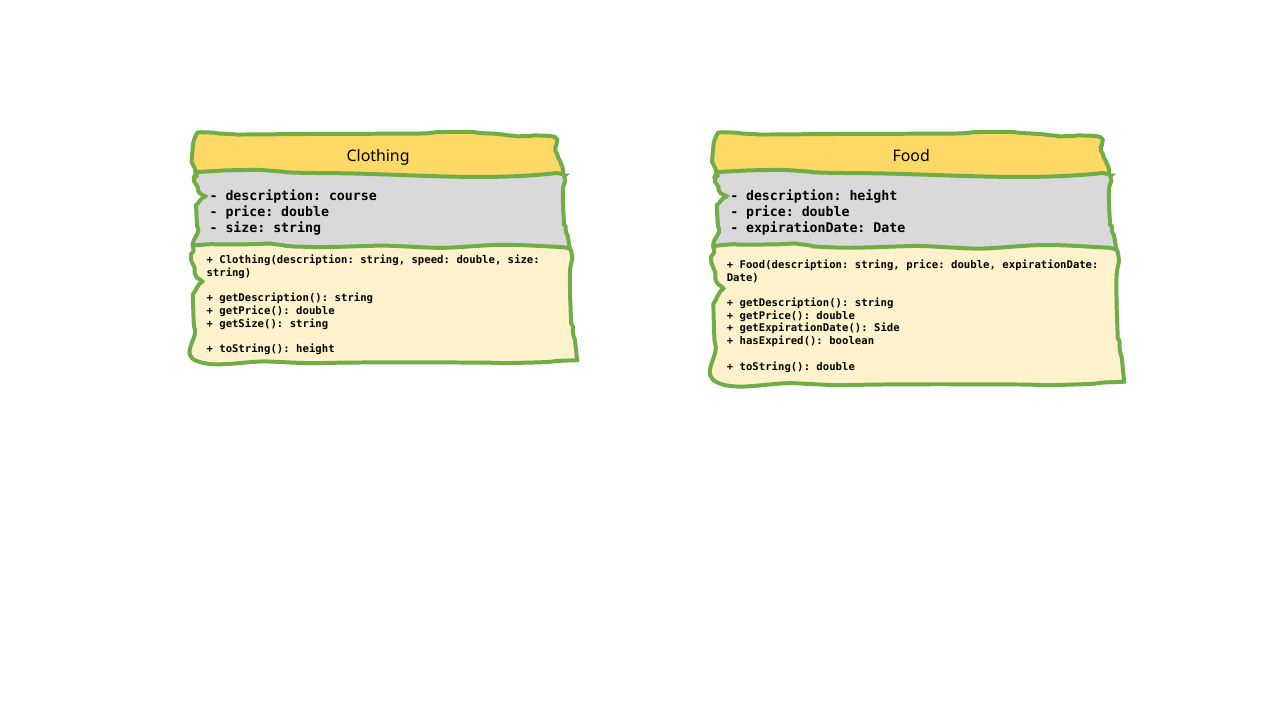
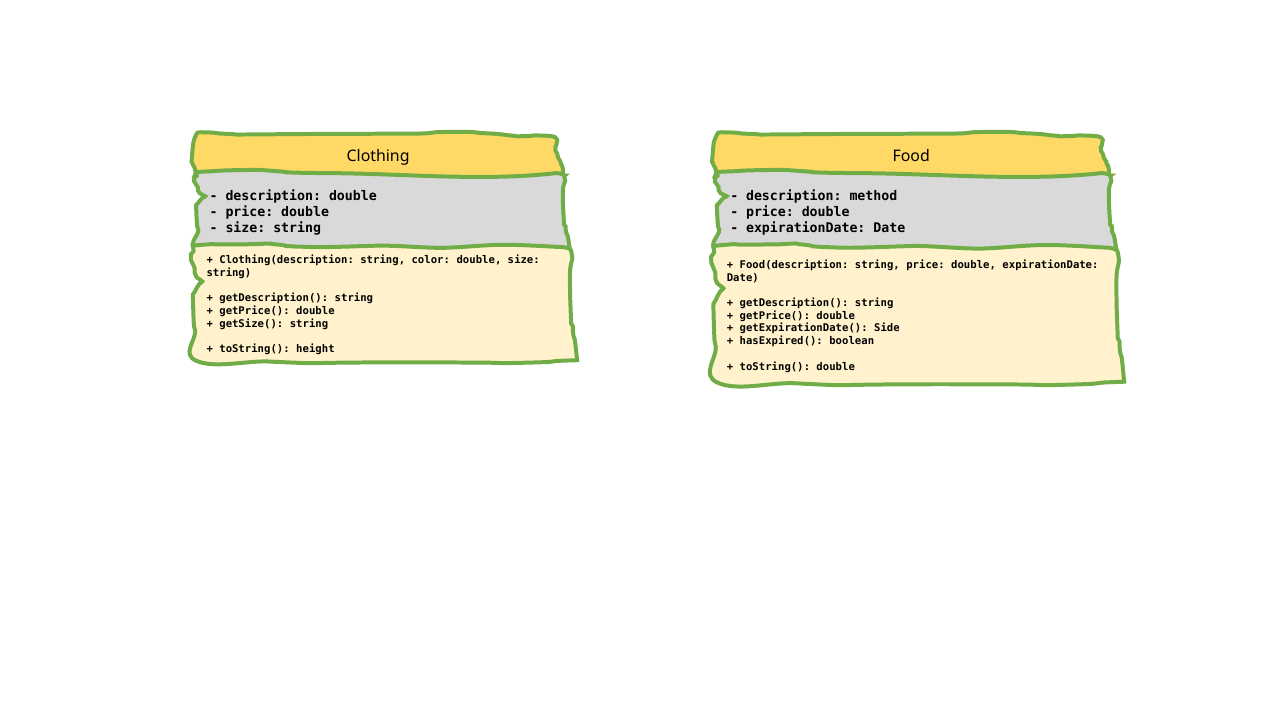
description course: course -> double (353, 196)
description height: height -> method (873, 196)
speed: speed -> color (431, 260)
